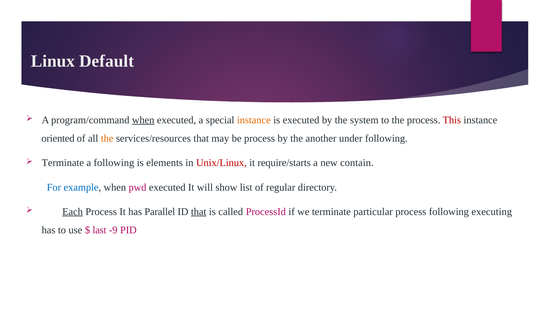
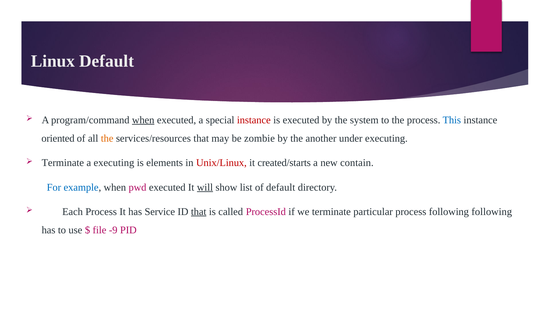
instance colour: orange -> red (254, 120)
This colour: red -> blue (452, 120)
be process: process -> zombie (259, 138)
under following: following -> executing (386, 138)
a following: following -> executing (114, 163)
require/starts: require/starts -> created/starts (284, 163)
will underline: none -> present (205, 187)
of regular: regular -> default (281, 187)
Each underline: present -> none (73, 211)
Parallel: Parallel -> Service (160, 211)
following executing: executing -> following (492, 211)
last: last -> file (99, 230)
